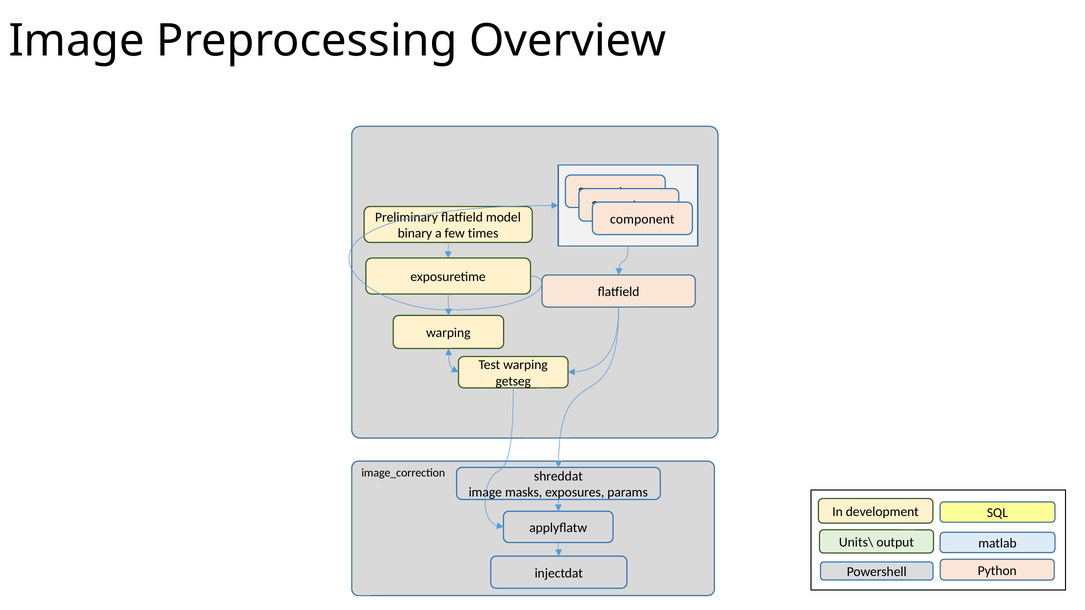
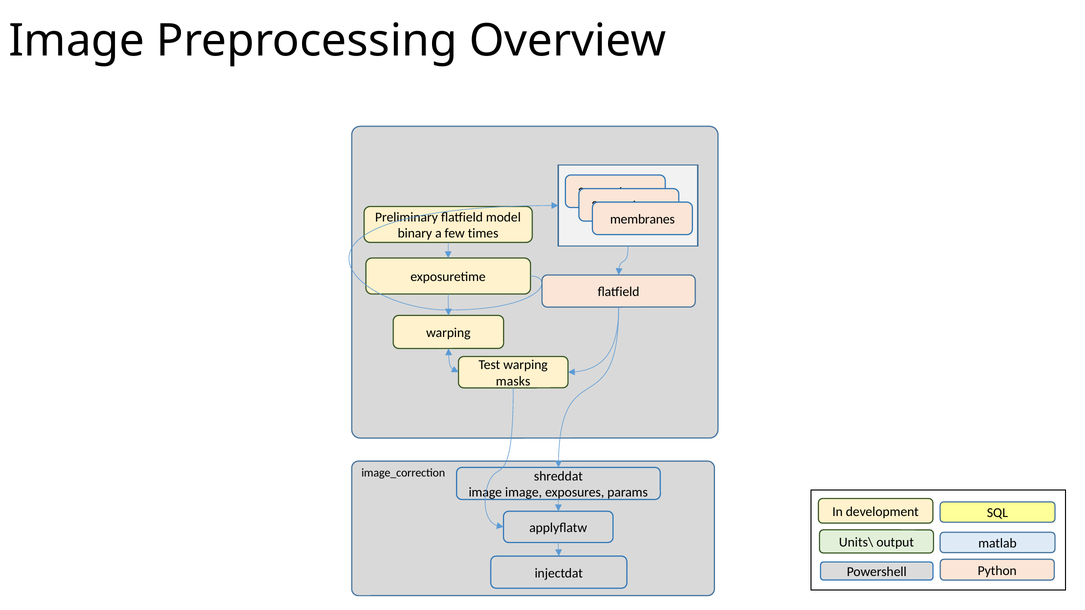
component: component -> membranes (642, 219)
getseg: getseg -> masks (513, 381)
image masks: masks -> image (524, 493)
